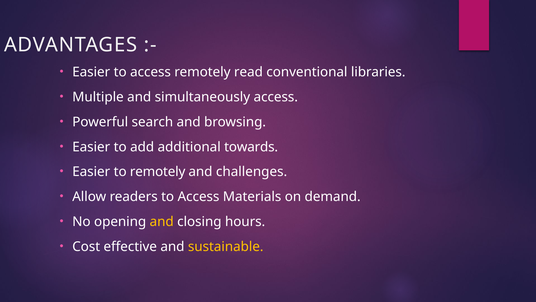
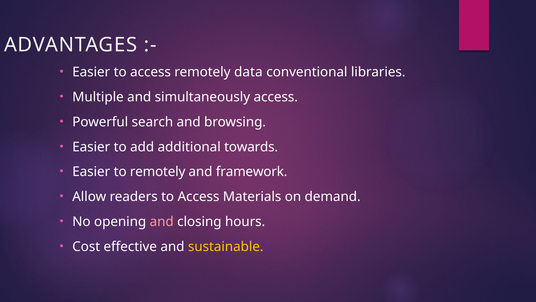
read: read -> data (248, 72)
challenges: challenges -> framework (252, 172)
and colour: yellow -> pink (162, 221)
